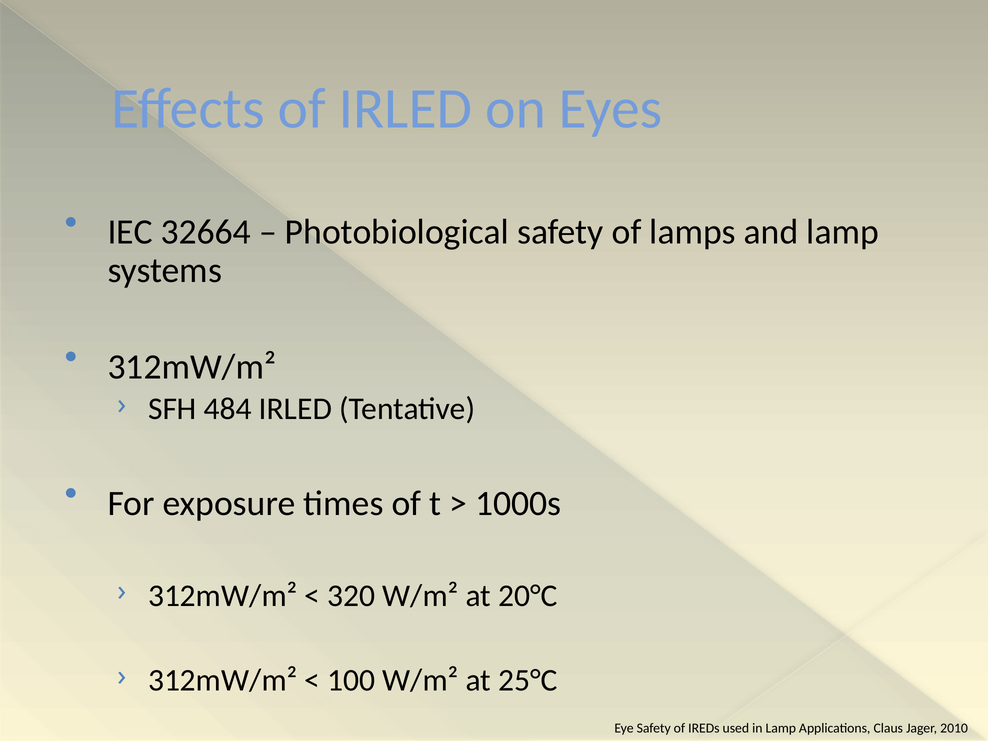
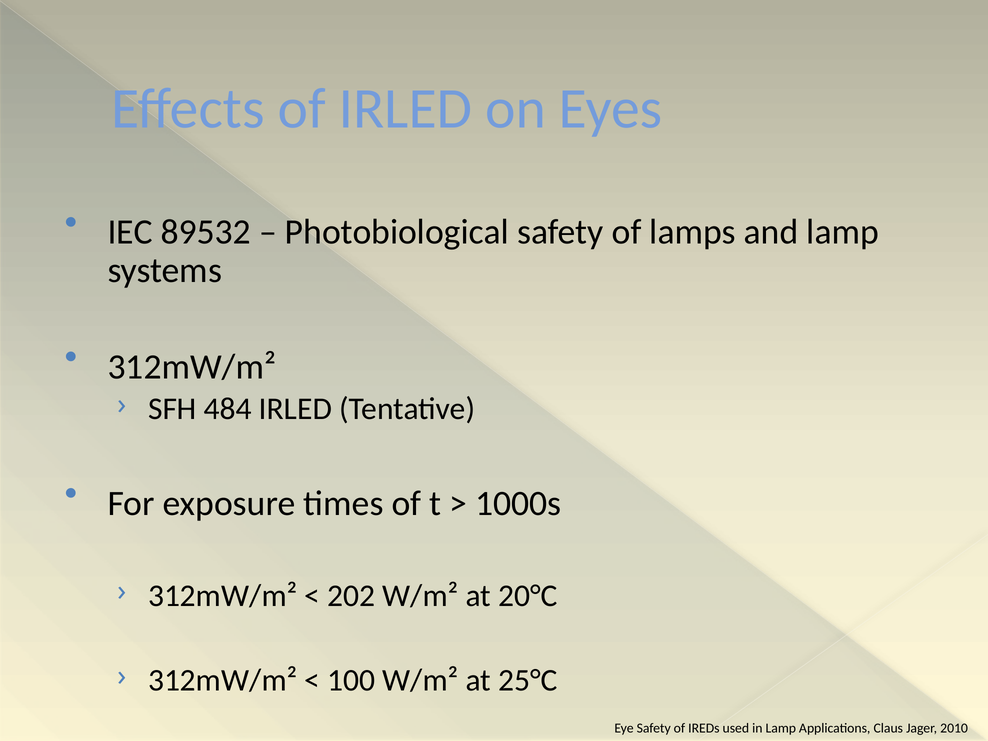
32664: 32664 -> 89532 (206, 232)
320: 320 -> 202 (351, 596)
